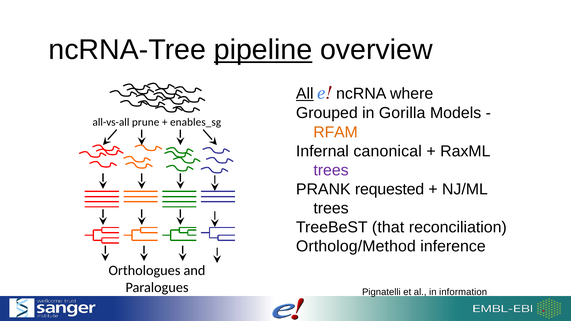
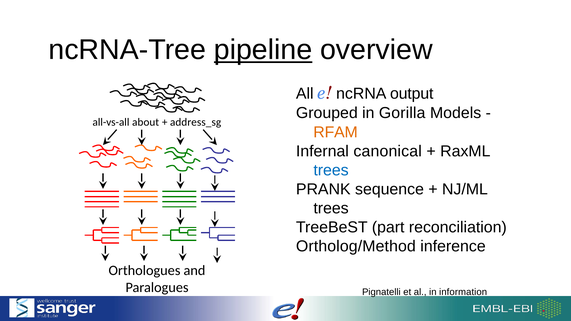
All underline: present -> none (305, 94)
where: where -> output (412, 94)
prune: prune -> about (146, 122)
enables_sg: enables_sg -> address_sg (196, 122)
trees colour: purple -> blue (331, 170)
requested: requested -> sequence (389, 189)
that: that -> part (388, 227)
